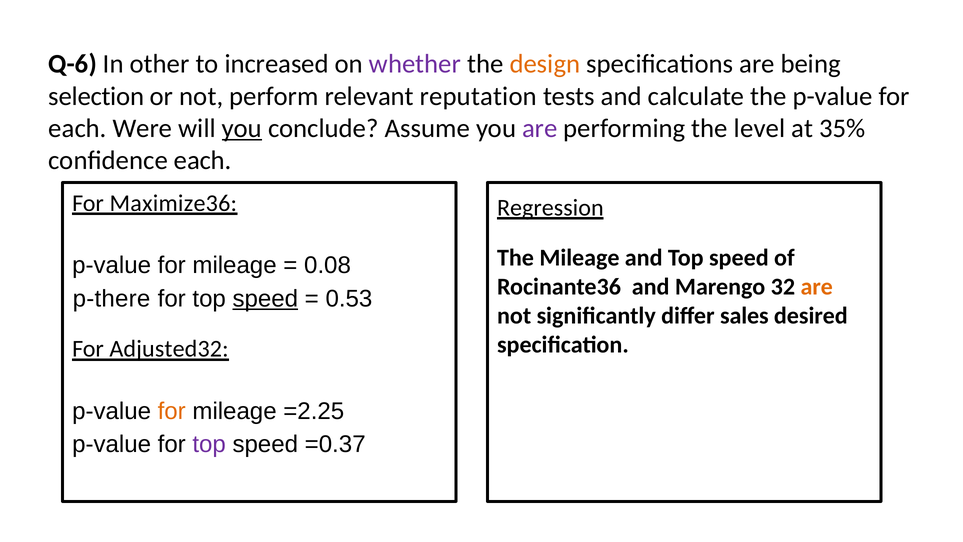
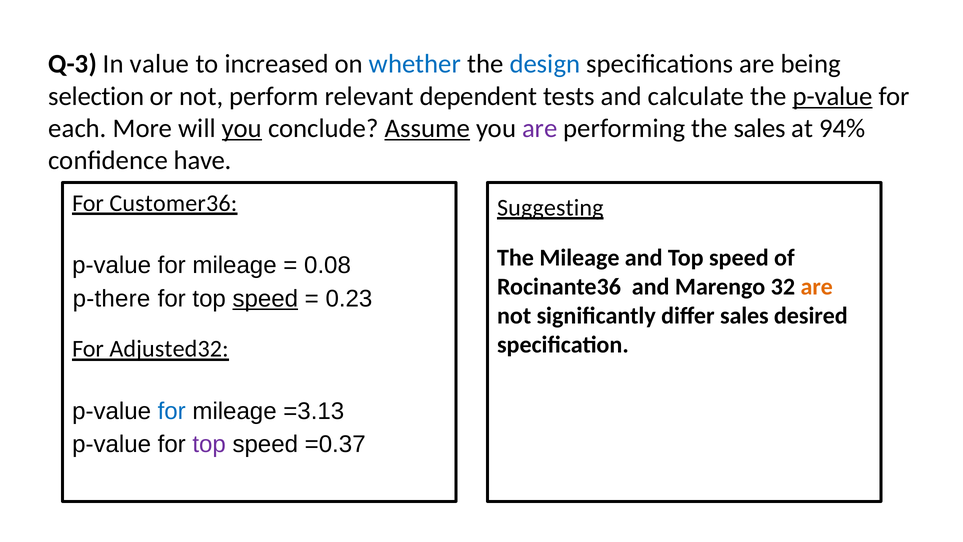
Q-6: Q-6 -> Q-3 (73, 64)
other: other -> value (160, 64)
whether colour: purple -> blue (415, 64)
design colour: orange -> blue (545, 64)
reputation: reputation -> dependent (478, 96)
p-value underline: none -> present (833, 96)
Were: Were -> More (142, 128)
Assume underline: none -> present (427, 128)
the level: level -> sales (760, 128)
35%: 35% -> 94% (842, 128)
confidence each: each -> have (203, 160)
Maximize36: Maximize36 -> Customer36 (173, 203)
Regression: Regression -> Suggesting (550, 208)
0.53: 0.53 -> 0.23 (349, 299)
for colour: orange -> blue (172, 411)
=2.25: =2.25 -> =3.13 (314, 411)
